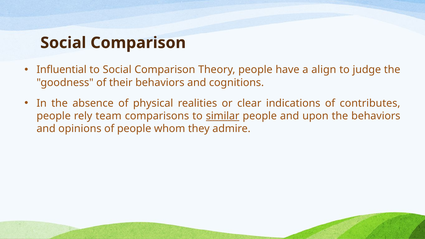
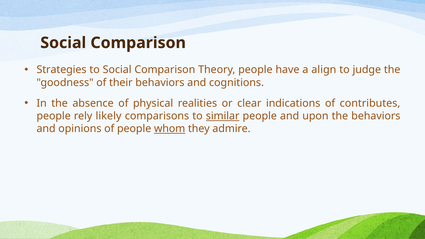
Inﬂuential: Inﬂuential -> Strategies (62, 70)
team: team -> likely (109, 116)
whom underline: none -> present (170, 129)
